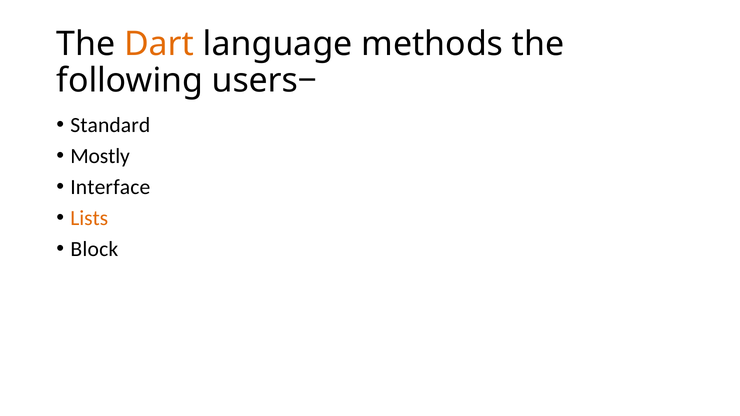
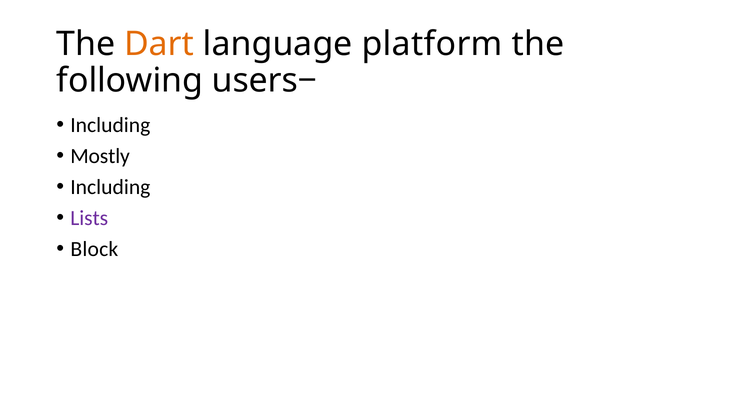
methods: methods -> platform (432, 44)
Standard: Standard -> Including (110, 125)
Interface: Interface -> Including (110, 187)
Lists colour: orange -> purple (89, 218)
